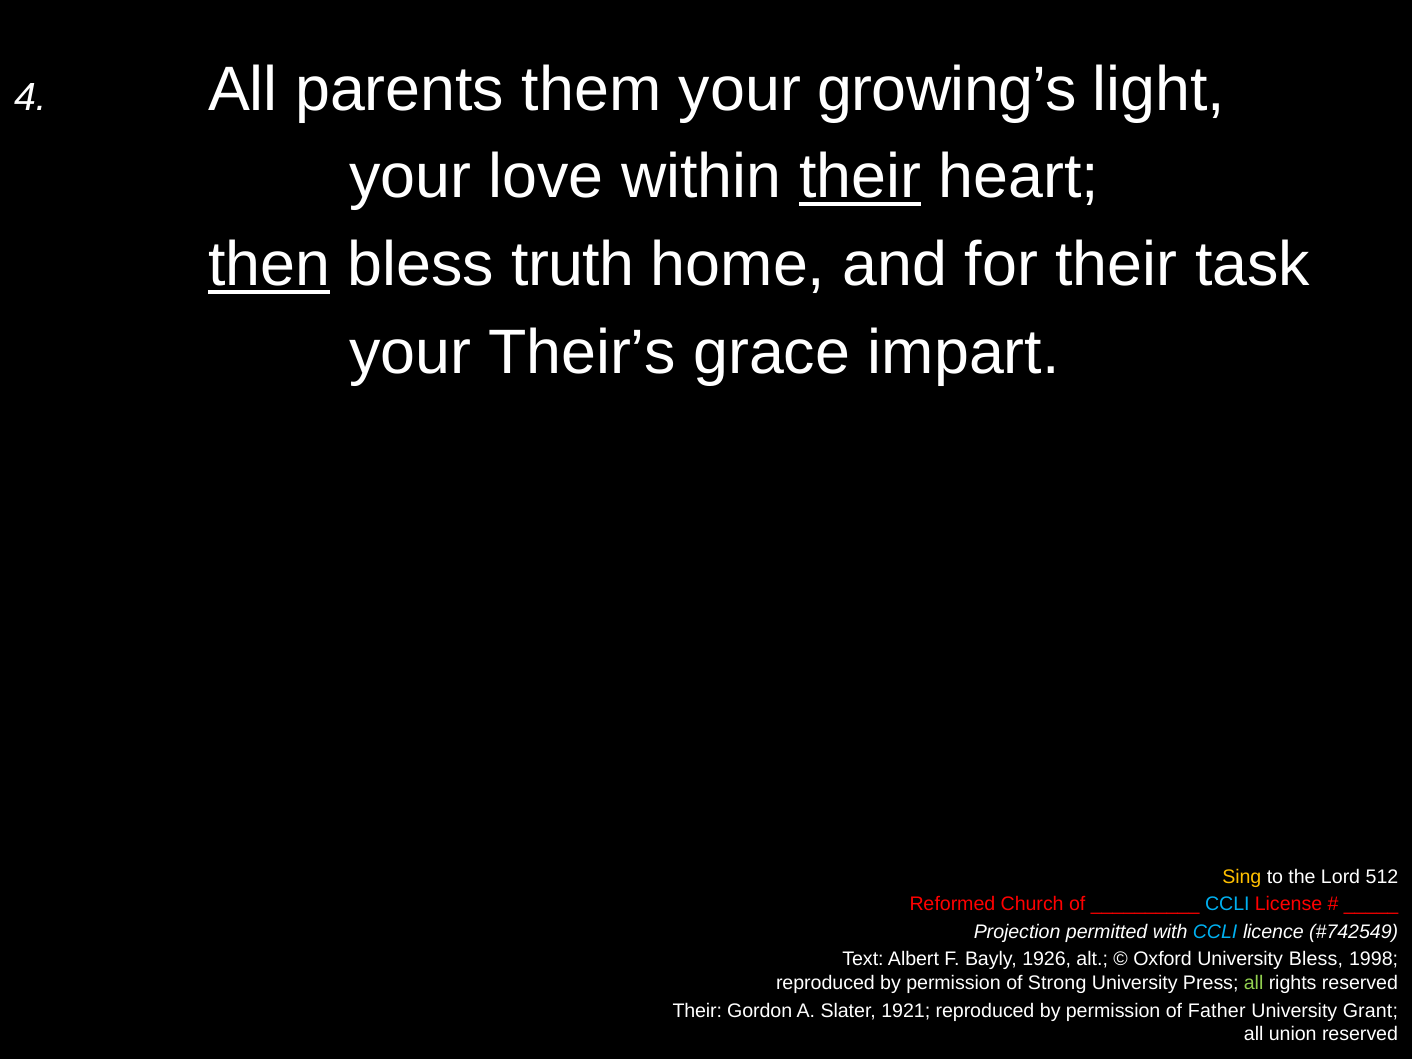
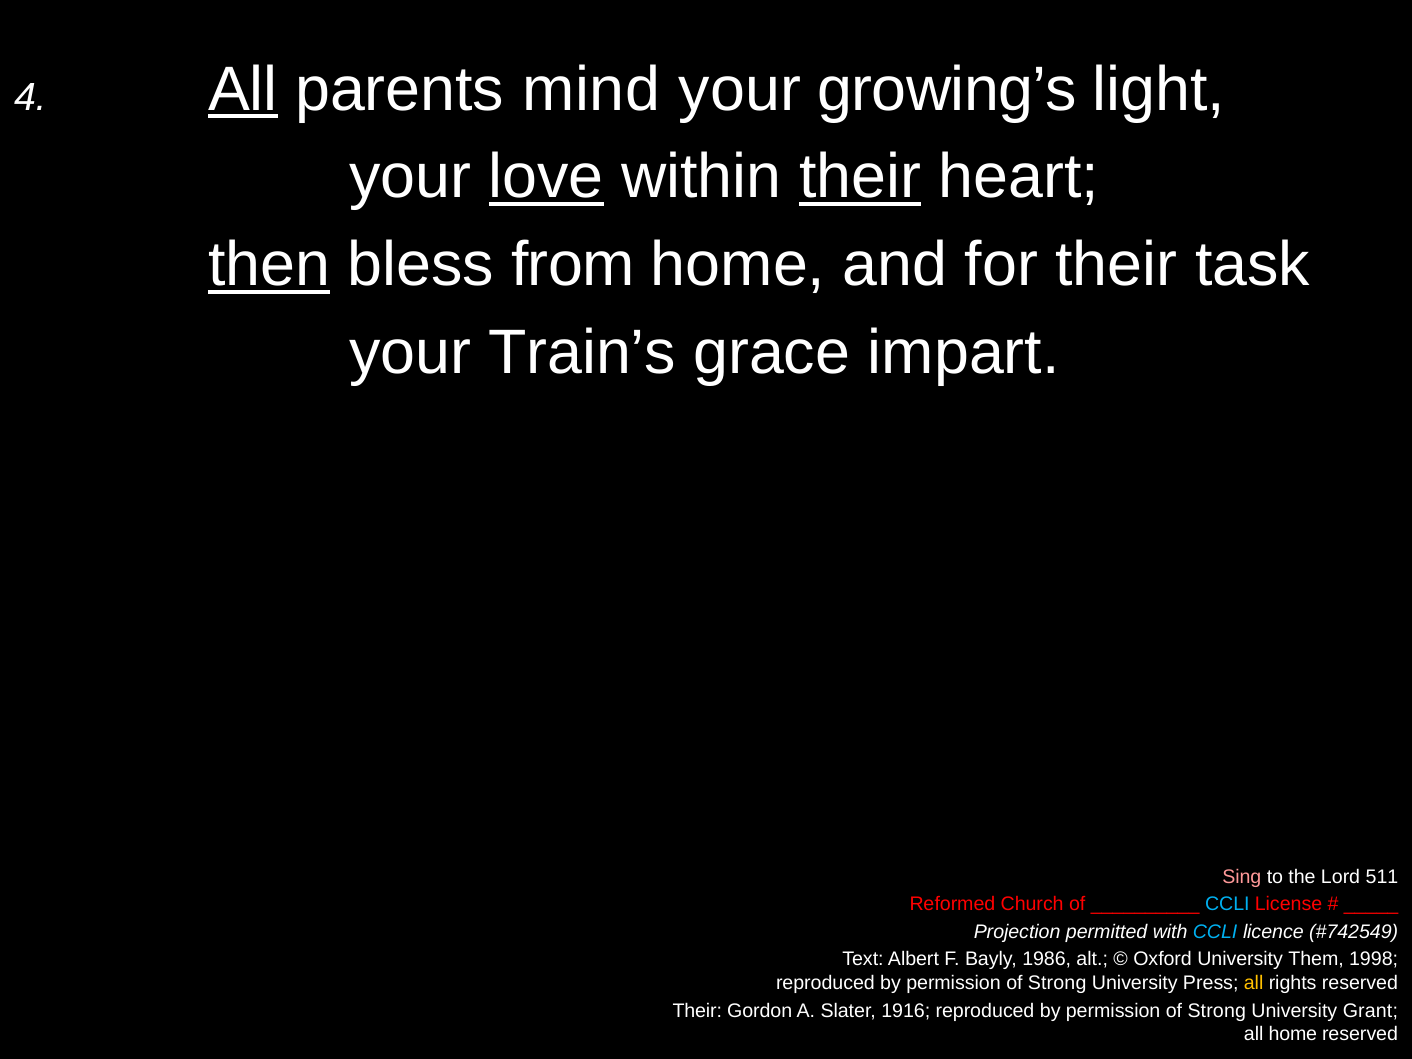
All underline: none -> present (243, 89)
them: them -> mind (591, 89)
love underline: none -> present (546, 177)
truth: truth -> from (573, 265)
Their’s: Their’s -> Train’s (582, 353)
Sing colour: yellow -> pink (1242, 877)
512: 512 -> 511 (1382, 877)
1926: 1926 -> 1986 (1047, 959)
University Bless: Bless -> Them (1316, 959)
all colour: light green -> yellow (1254, 983)
1921: 1921 -> 1916 (906, 1011)
Father: Father -> Strong (1217, 1011)
all union: union -> home (1293, 1034)
